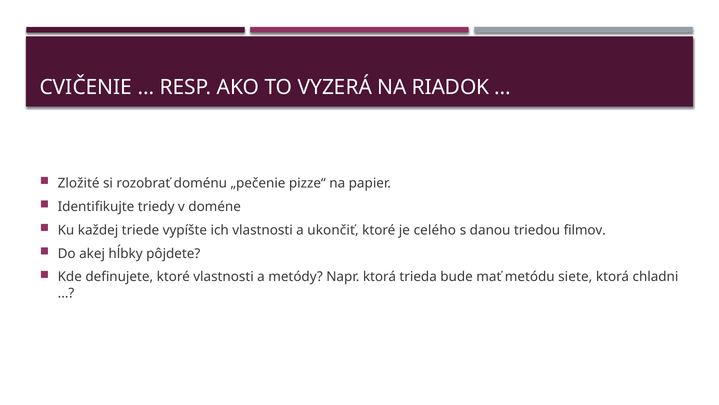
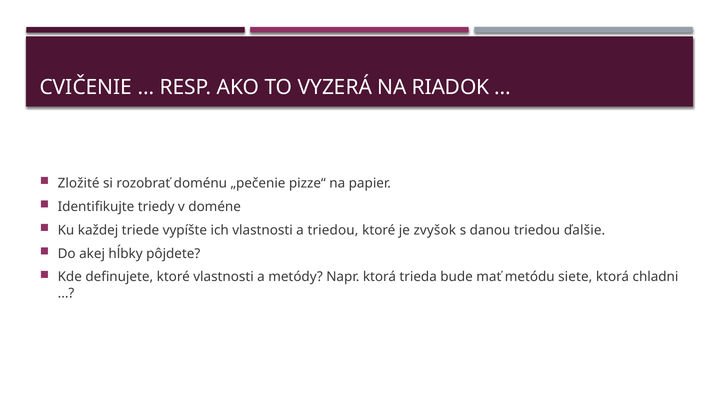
a ukončiť: ukončiť -> triedou (333, 230)
celého: celého -> zvyšok (435, 230)
filmov: filmov -> ďalšie (585, 230)
